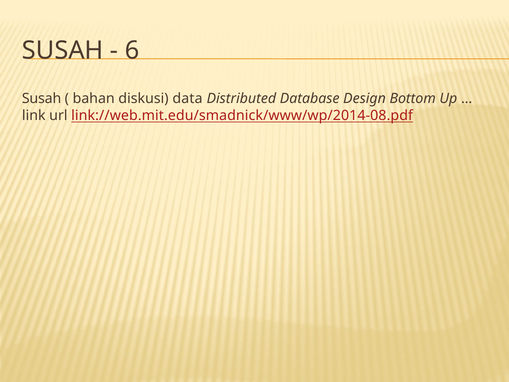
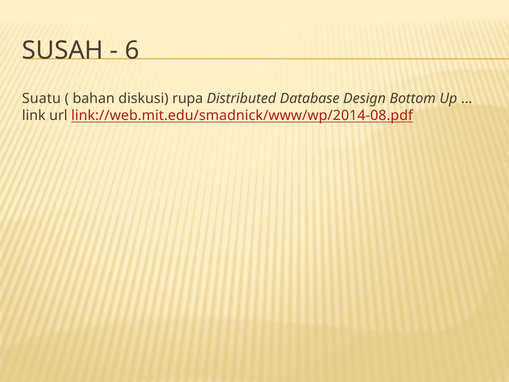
Susah: Susah -> Suatu (41, 99)
data: data -> rupa (188, 99)
